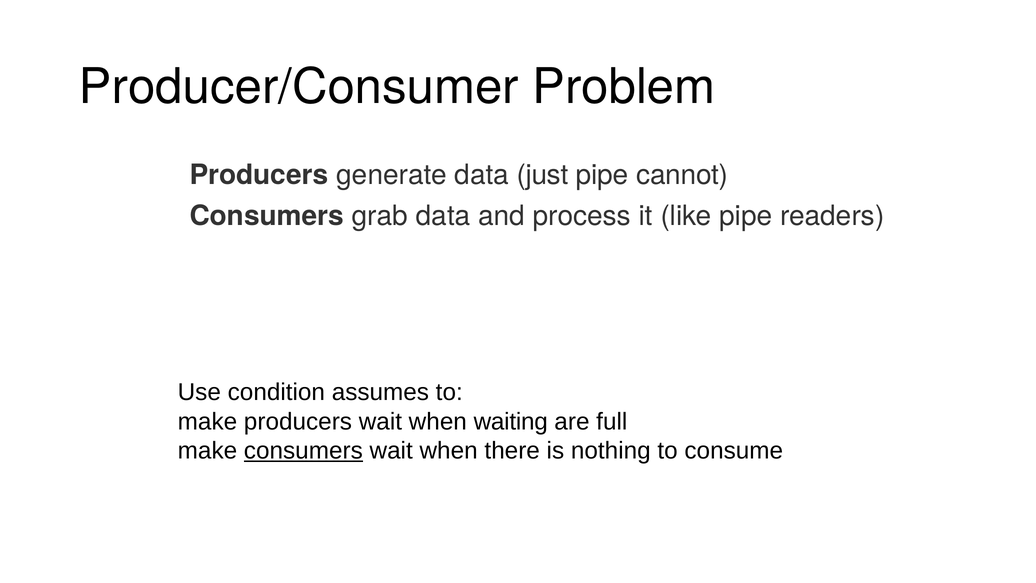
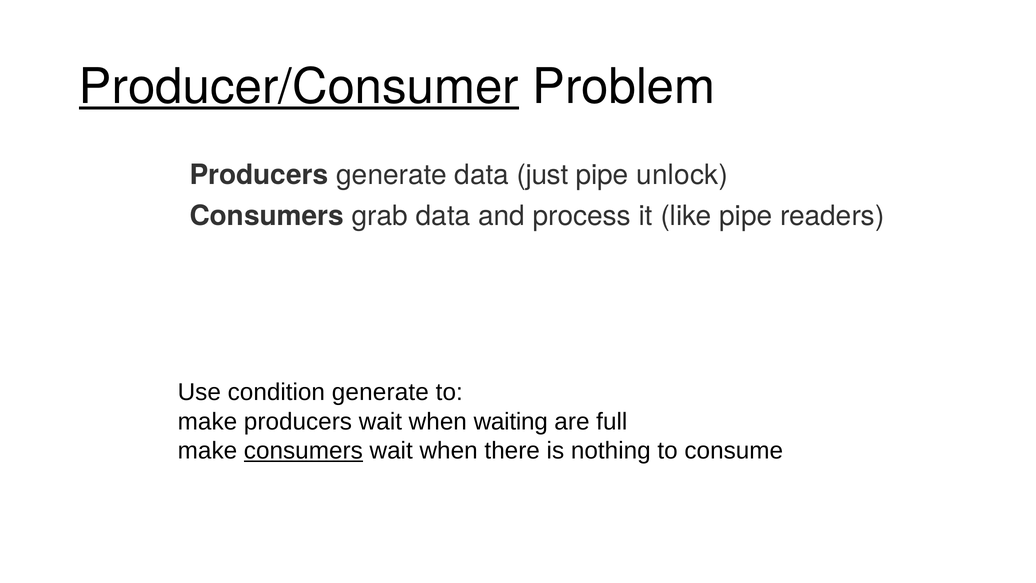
Producer/Consumer underline: none -> present (299, 87)
cannot: cannot -> unlock (682, 175)
condition assumes: assumes -> generate (380, 392)
